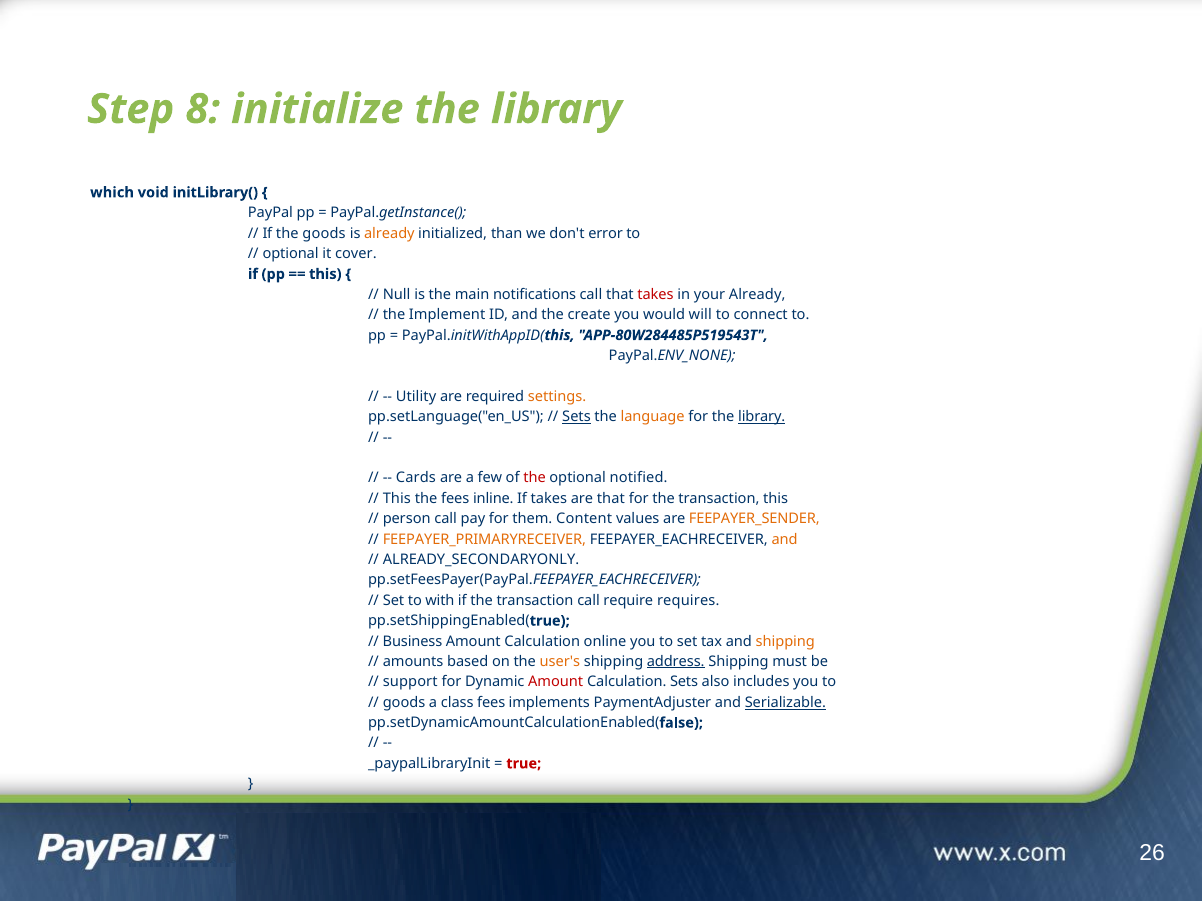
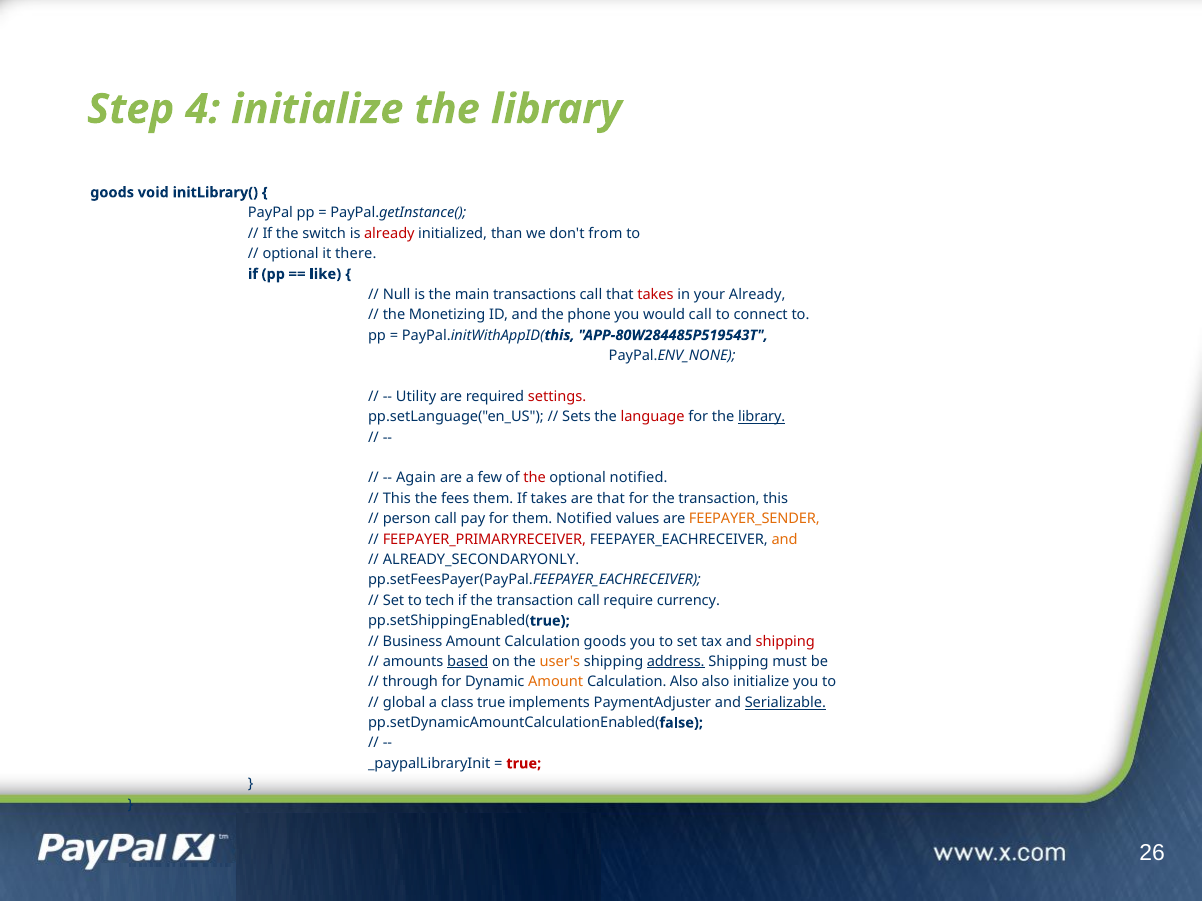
8: 8 -> 4 (203, 109)
which: which -> goods (112, 193)
the goods: goods -> switch (324, 233)
already colour: orange -> red (389, 233)
error: error -> from (605, 233)
cover: cover -> there (356, 254)
this: this -> like (325, 274)
notifications: notifications -> transactions (535, 295)
Implement: Implement -> Monetizing (447, 315)
create: create -> phone (589, 315)
would will: will -> call (700, 315)
settings colour: orange -> red (557, 397)
Sets underline: present -> none (576, 417)
language colour: orange -> red (653, 417)
Cards: Cards -> Again (416, 478)
fees inline: inline -> them (493, 499)
them Content: Content -> Notified (584, 519)
FEEPAYER_PRIMARYRECEIVER colour: orange -> red (484, 540)
with: with -> tech (440, 601)
requires: requires -> currency (688, 601)
Calculation online: online -> goods (605, 642)
shipping colour: orange -> red (785, 642)
based underline: none -> present (468, 662)
support: support -> through (410, 682)
Amount colour: red -> orange (556, 682)
Calculation Sets: Sets -> Also (684, 682)
also includes: includes -> initialize (761, 682)
goods: goods -> global (404, 703)
class fees: fees -> true (491, 703)
